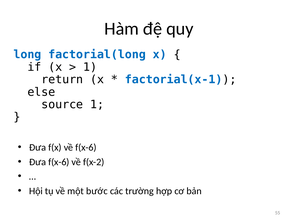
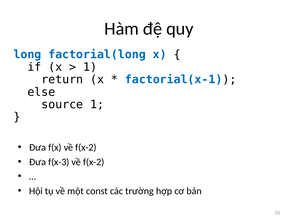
f(x về f(x-6: f(x-6 -> f(x-2 (86, 148)
Đưa f(x-6: f(x-6 -> f(x-3 (59, 162)
bước: bước -> const (97, 191)
